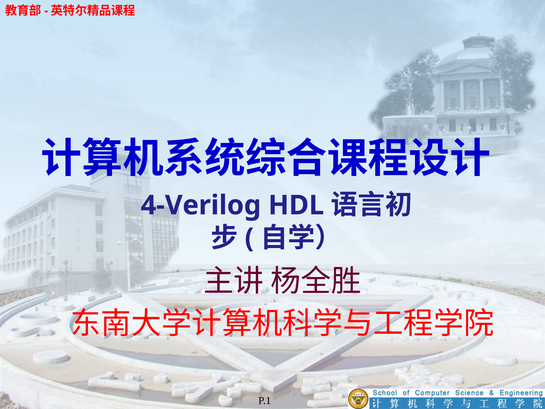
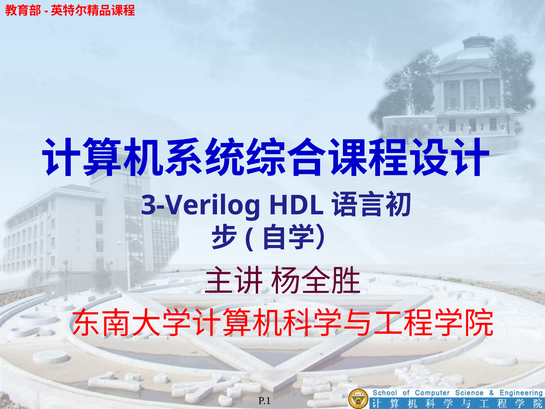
4-Verilog: 4-Verilog -> 3-Verilog (201, 205)
